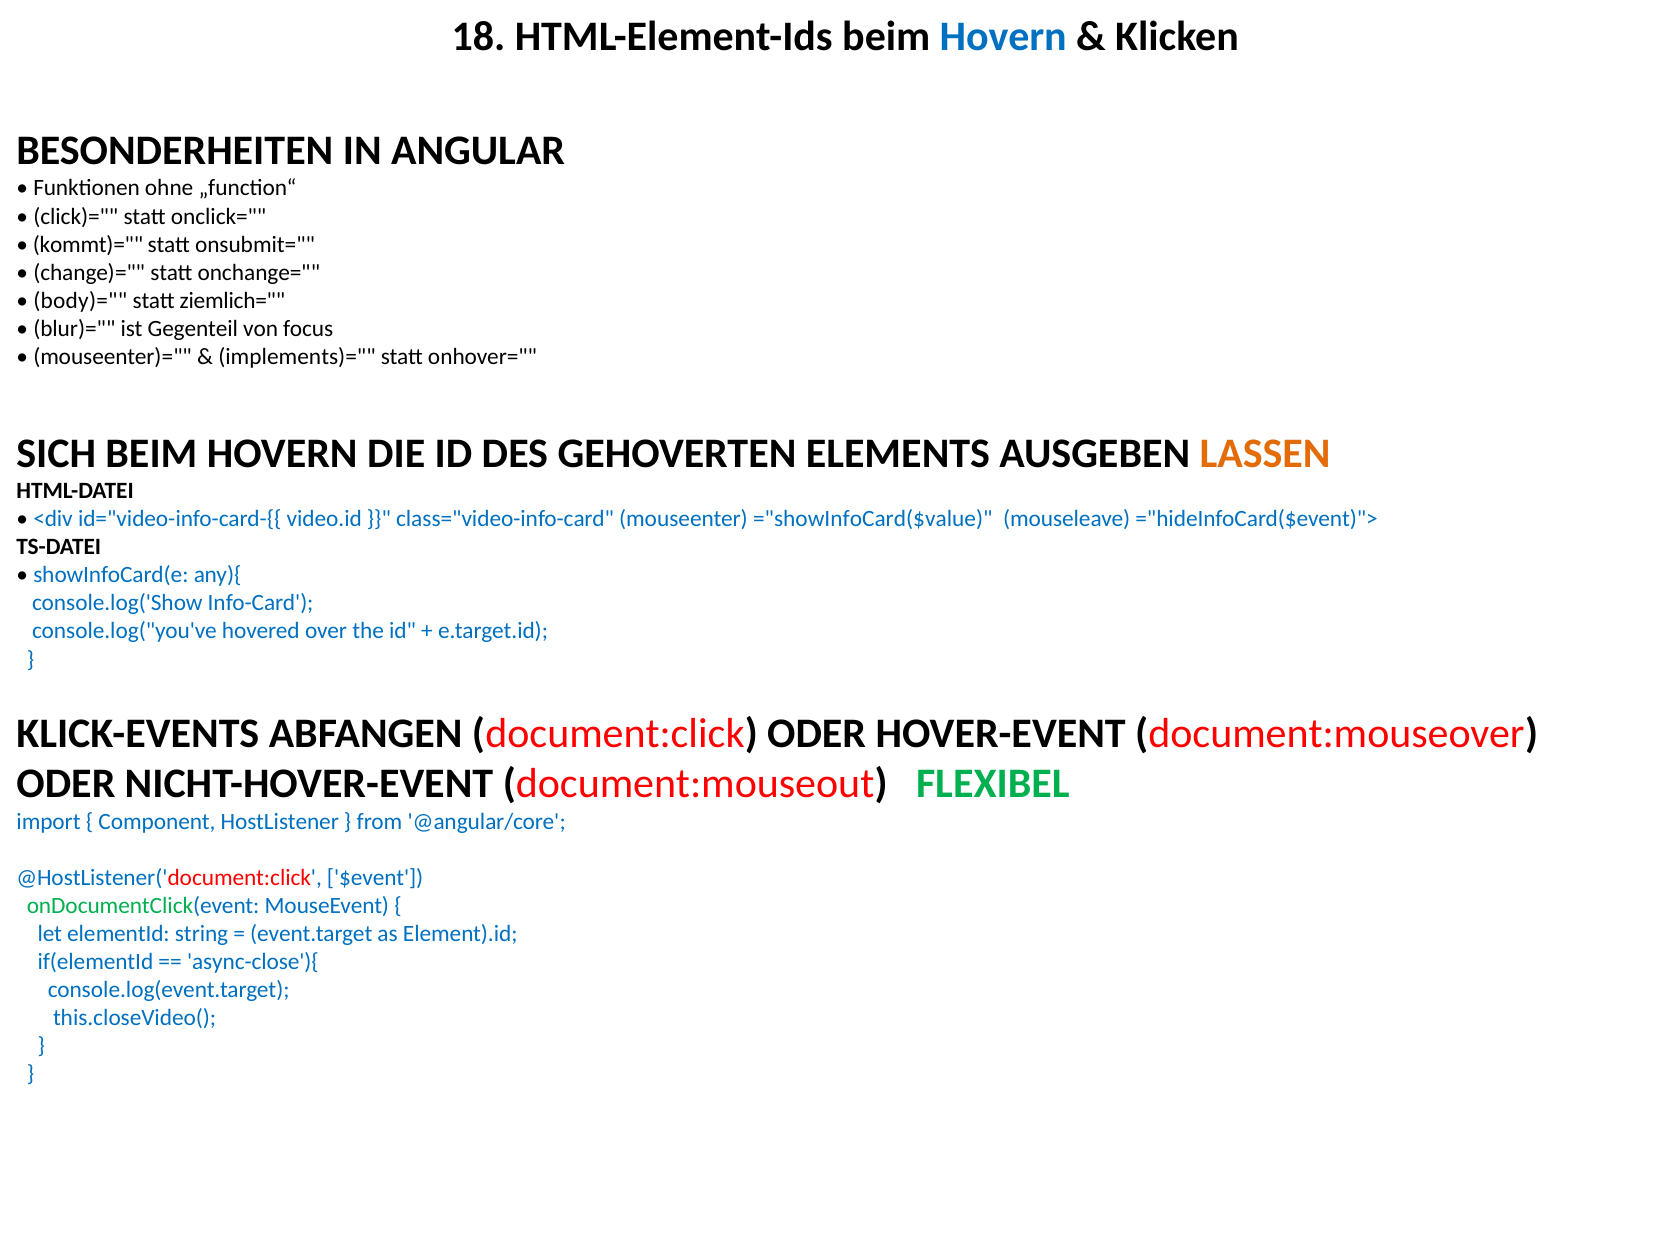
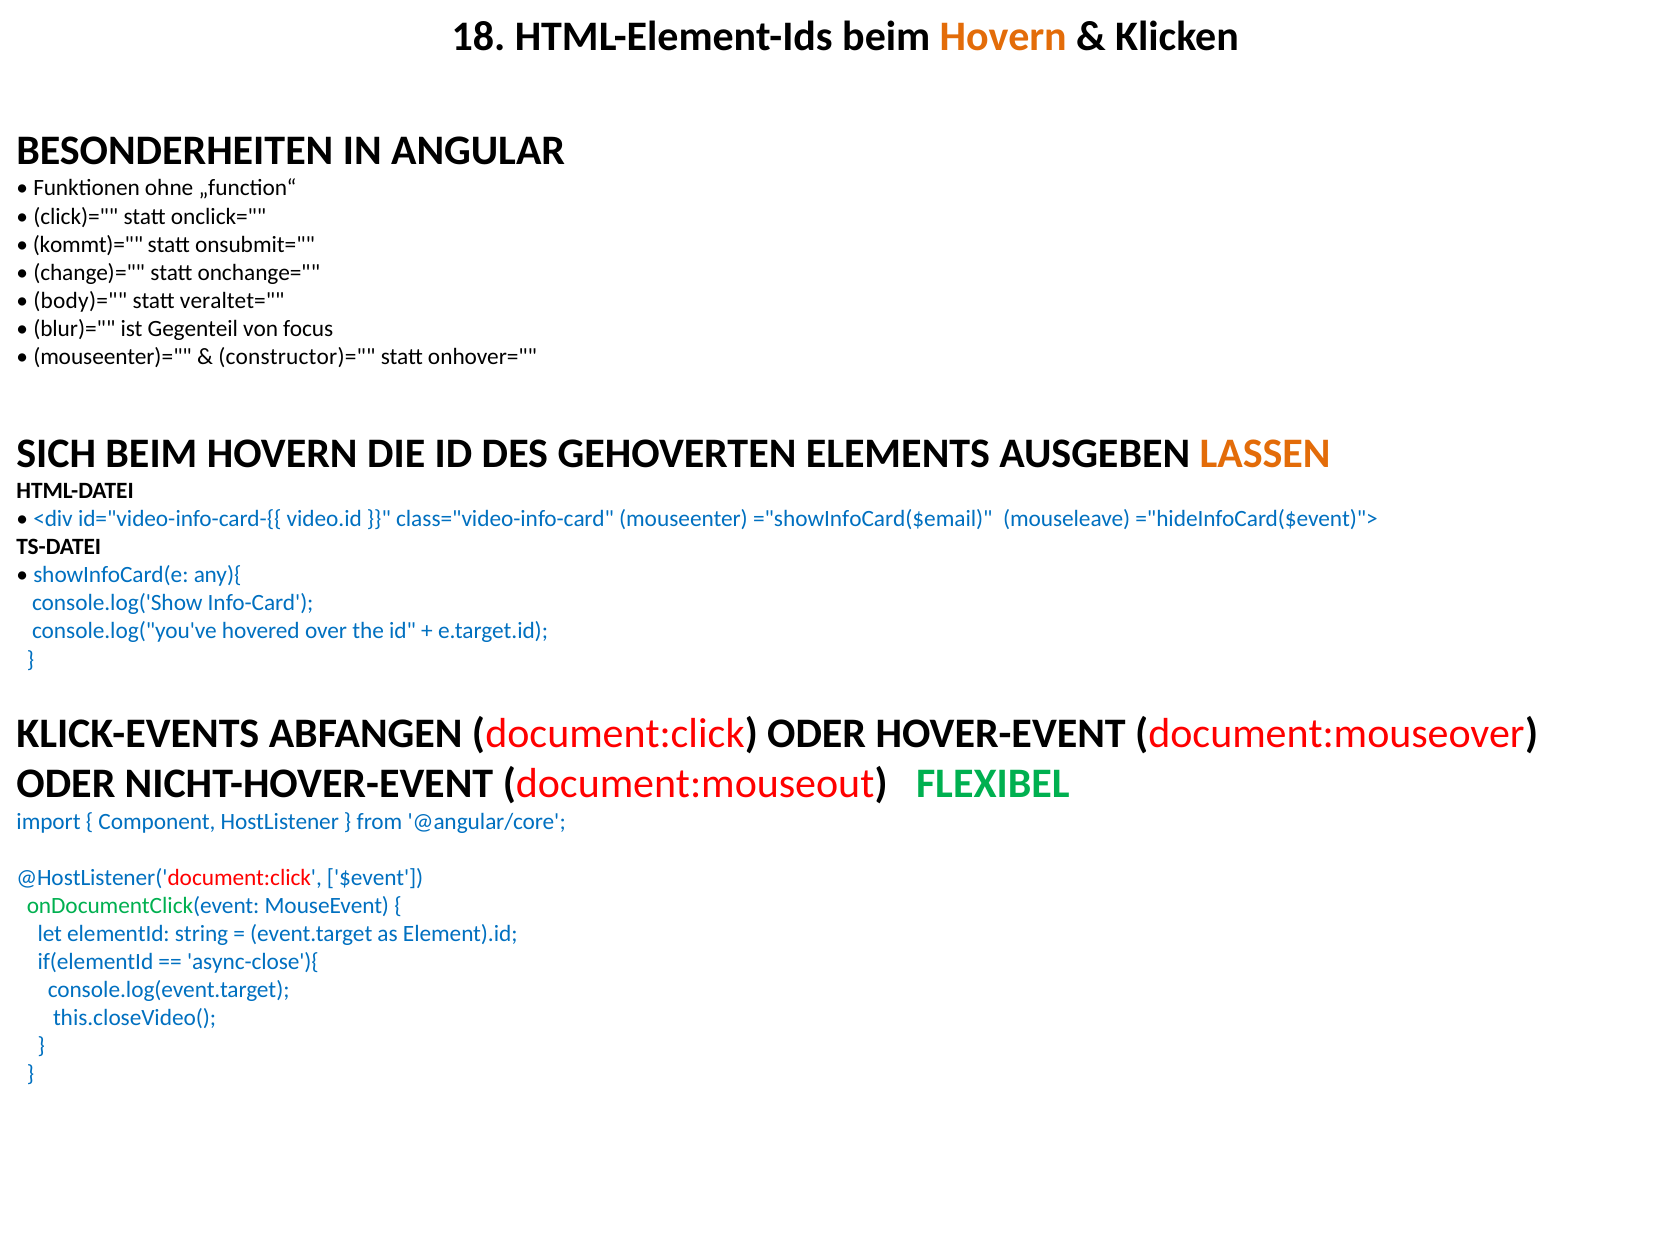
Hovern colour: blue -> orange (1003, 36)
ziemlich=: ziemlich= -> veraltet= (232, 300)
implements)=: implements)= -> constructor)= (297, 357)
="showInfoCard($value: ="showInfoCard($value -> ="showInfoCard($email (873, 519)
